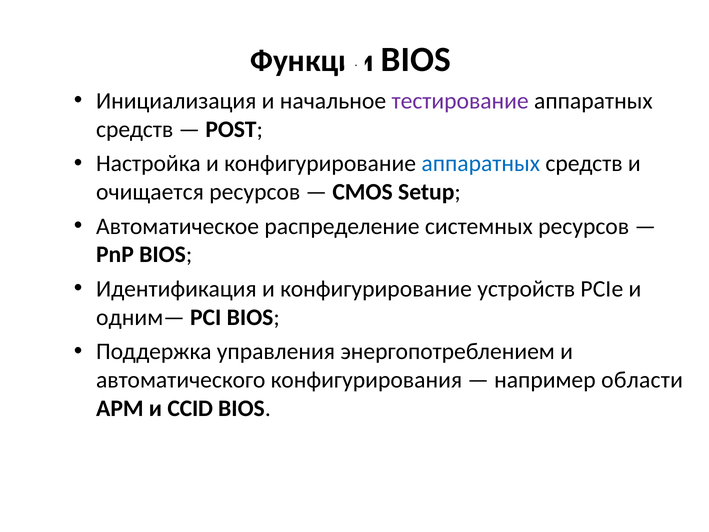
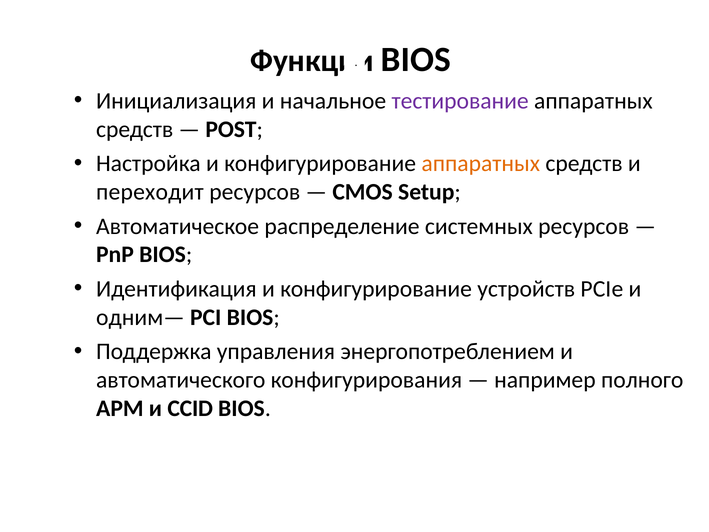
аппаратных colour: blue -> orange (481, 164)
очищается: очищается -> переходит (150, 192)
области: области -> полного (642, 380)
